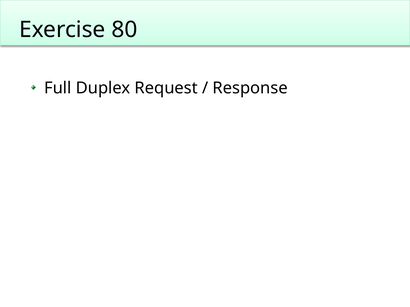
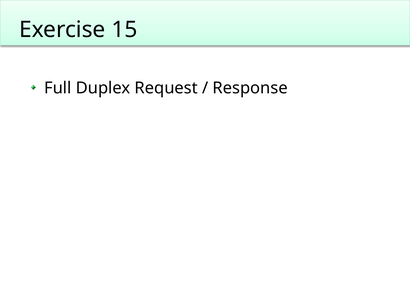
80: 80 -> 15 (124, 30)
